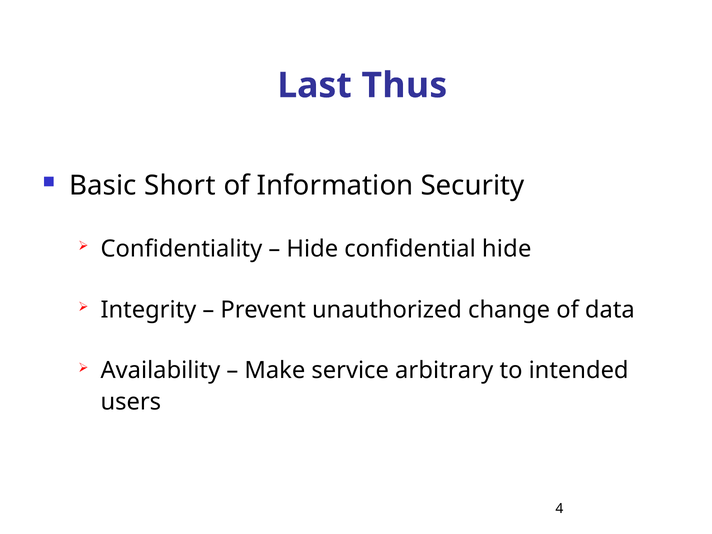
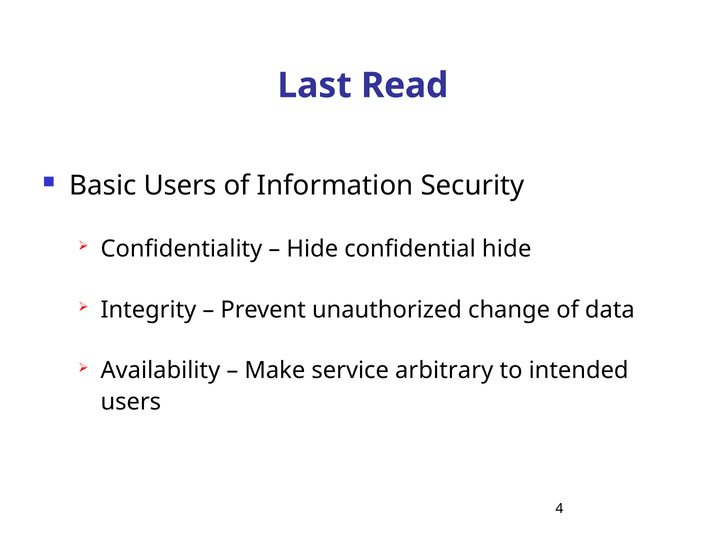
Thus: Thus -> Read (405, 85)
Basic Short: Short -> Users (180, 186)
